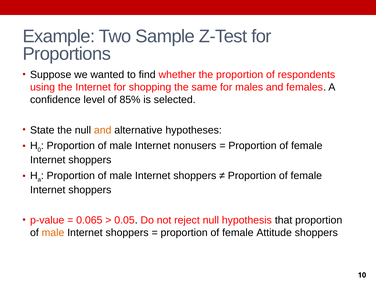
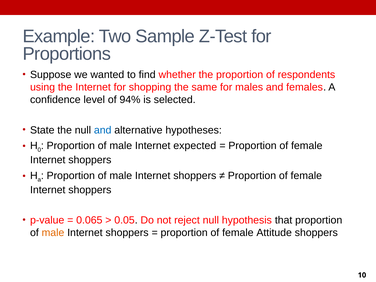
85%: 85% -> 94% (130, 100)
and colour: orange -> blue (103, 130)
nonusers: nonusers -> expected (195, 146)
